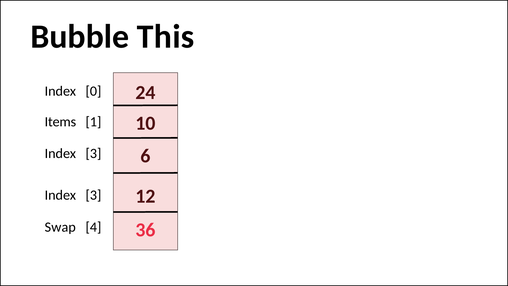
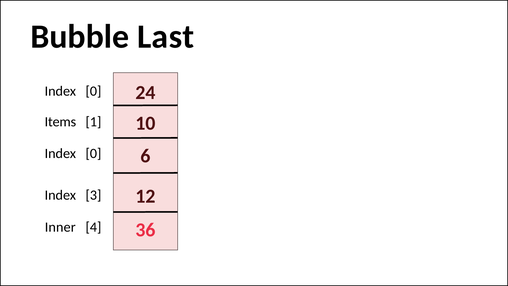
This: This -> Last (166, 36)
3: 3 -> 0 (93, 153)
Swap: Swap -> Inner (60, 227)
